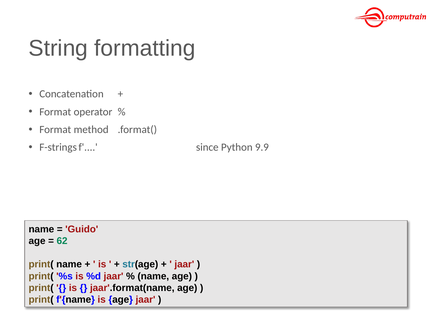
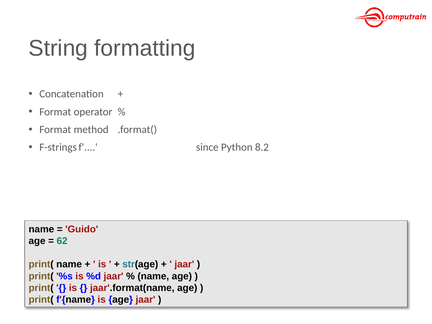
9.9: 9.9 -> 8.2 (262, 147)
